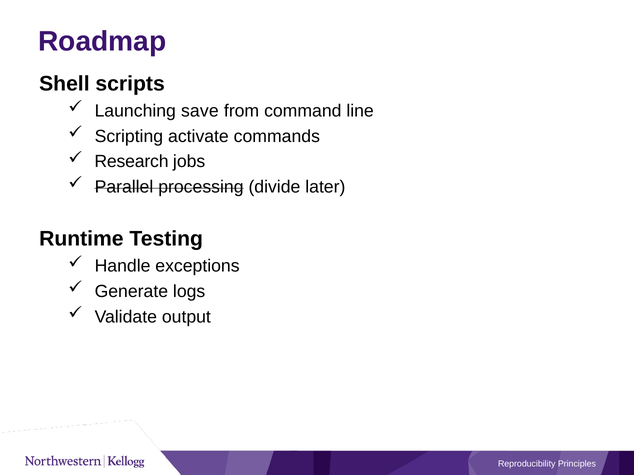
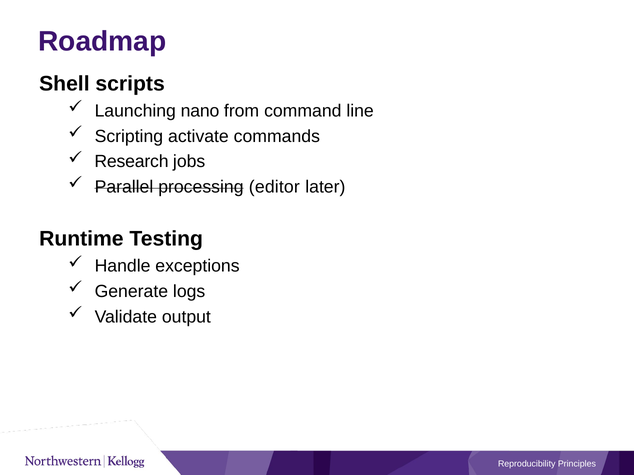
save: save -> nano (200, 111)
divide: divide -> editor (274, 187)
